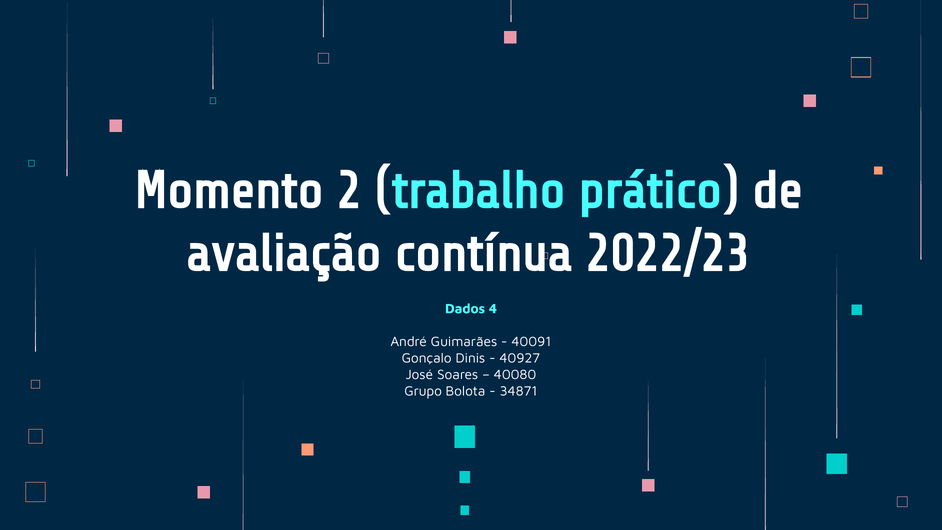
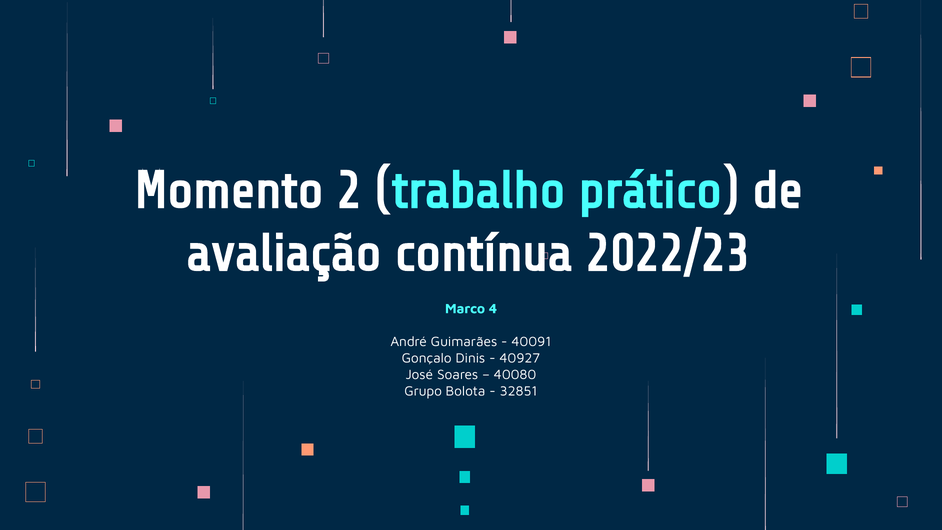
Dados: Dados -> Marco (465, 309)
34871: 34871 -> 32851 (519, 391)
